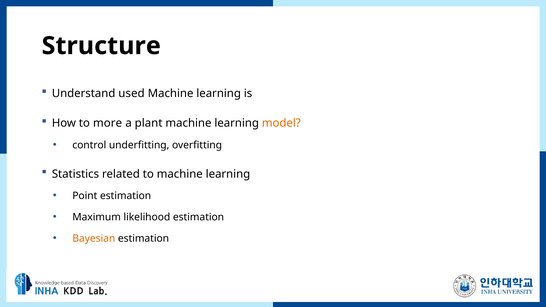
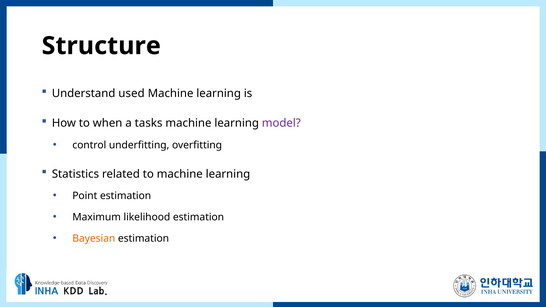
more: more -> when (108, 123)
plant: plant -> tasks (149, 123)
model colour: orange -> purple (281, 123)
